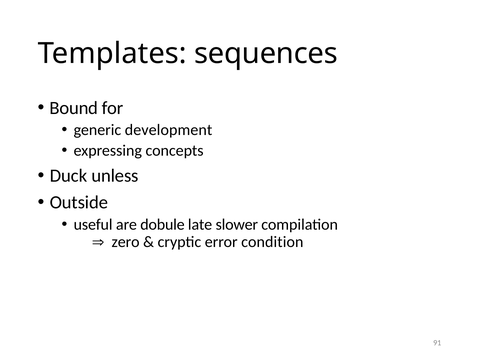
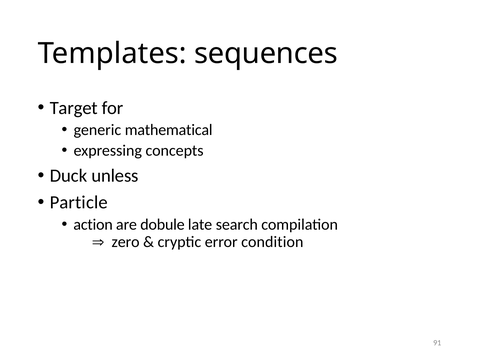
Bound: Bound -> Target (74, 108)
development: development -> mathematical (169, 130)
Outside: Outside -> Particle (79, 203)
useful: useful -> action (93, 225)
slower: slower -> search (237, 225)
